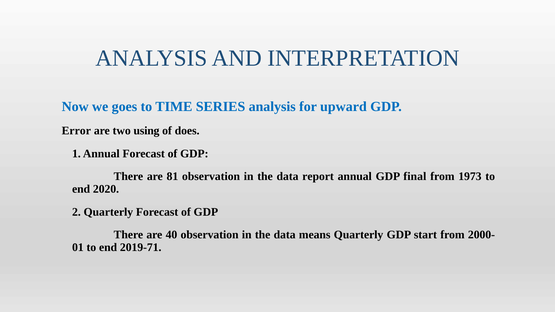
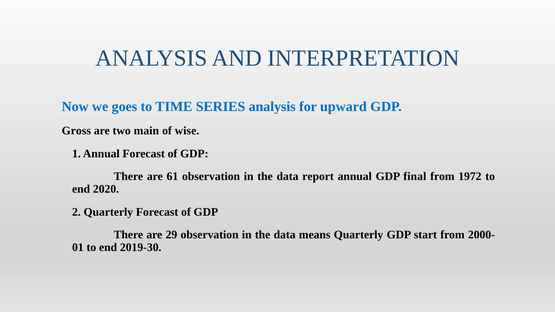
Error: Error -> Gross (76, 131)
using: using -> main (146, 131)
does: does -> wise (187, 131)
81: 81 -> 61 (172, 177)
1973: 1973 -> 1972 (470, 177)
40: 40 -> 29 (171, 235)
2019-71: 2019-71 -> 2019-30 (141, 248)
